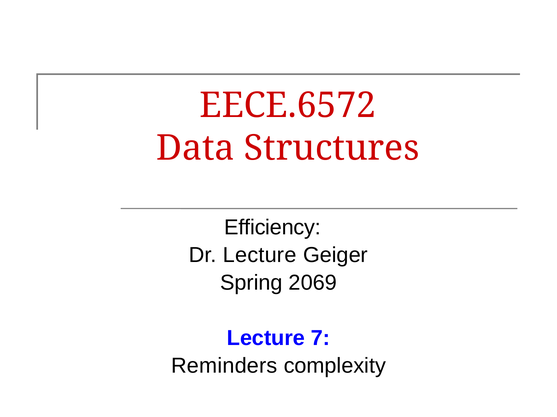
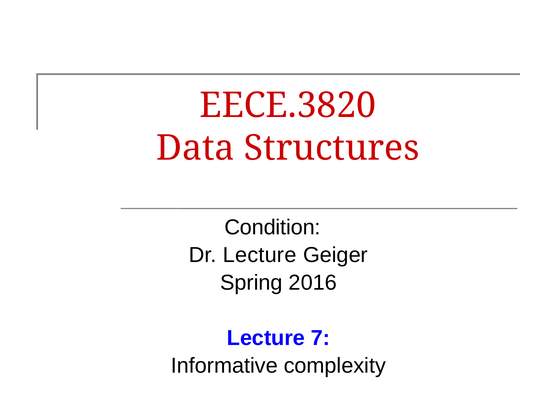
EECE.6572: EECE.6572 -> EECE.3820 (288, 106)
Efficiency: Efficiency -> Condition (273, 228)
2069: 2069 -> 2016 (313, 283)
Reminders: Reminders -> Informative (224, 366)
